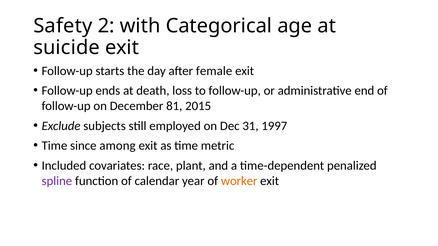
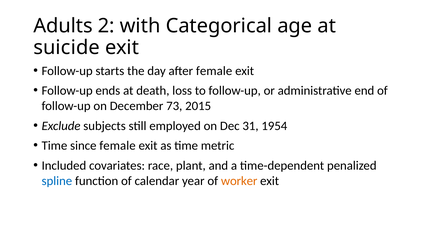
Safety: Safety -> Adults (63, 26)
81: 81 -> 73 (174, 106)
1997: 1997 -> 1954 (274, 126)
since among: among -> female (117, 146)
spline colour: purple -> blue (57, 181)
